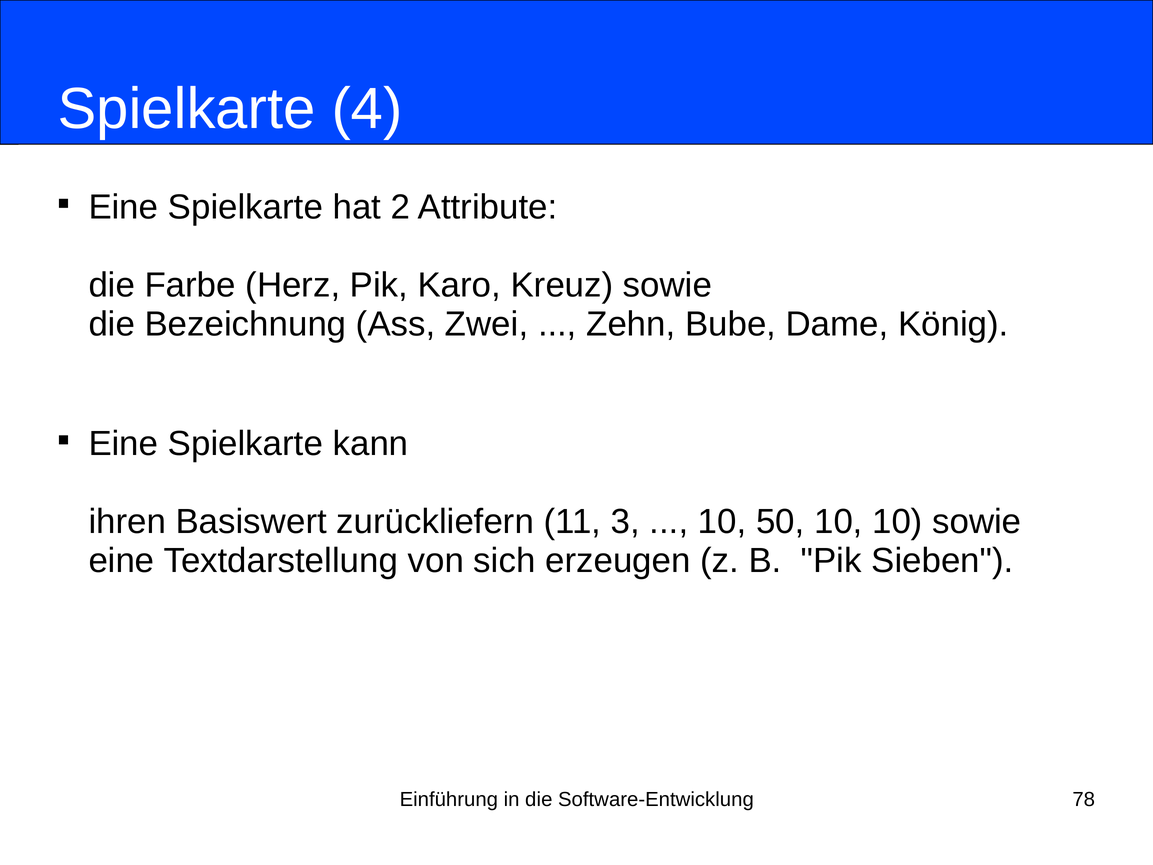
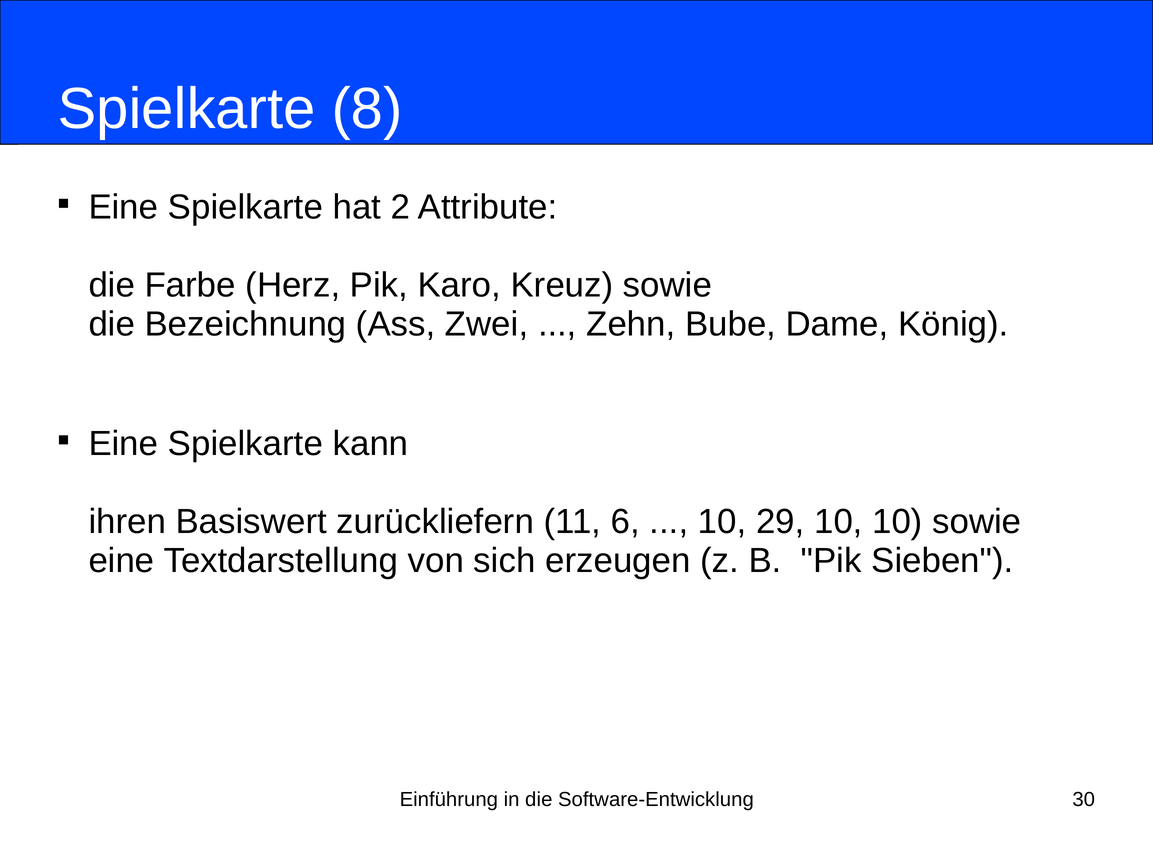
4: 4 -> 8 (367, 109)
3: 3 -> 6 (625, 521)
50: 50 -> 29 (780, 521)
78: 78 -> 30 (1084, 799)
